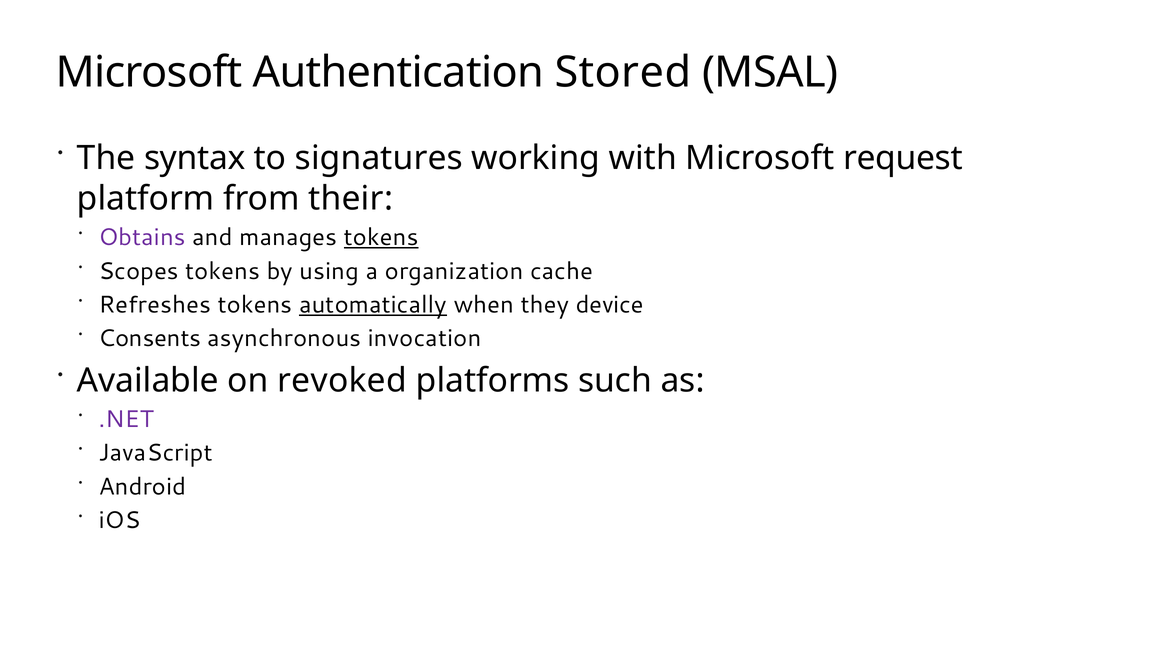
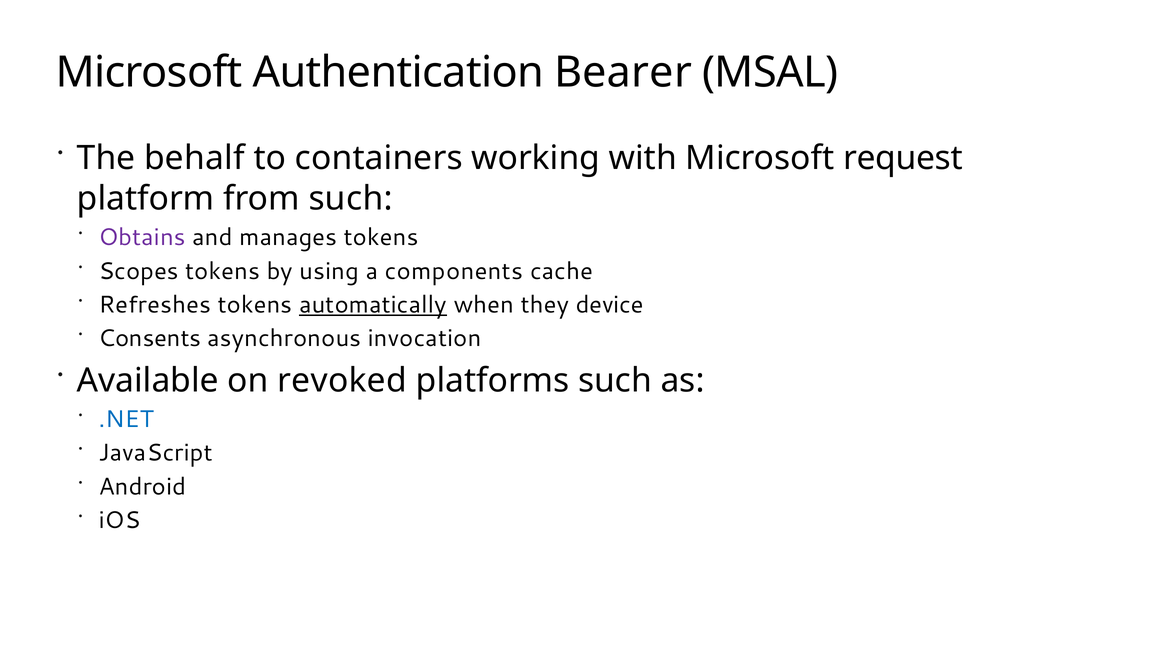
Stored: Stored -> Bearer (623, 72)
syntax: syntax -> behalf (194, 158)
signatures: signatures -> containers (379, 158)
from their: their -> such (351, 199)
tokens underline: present -> none (381, 238)
organization: organization -> components (454, 271)
.NET colour: purple -> blue (126, 419)
